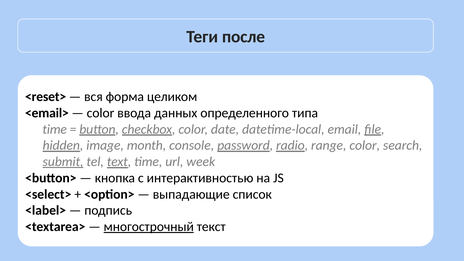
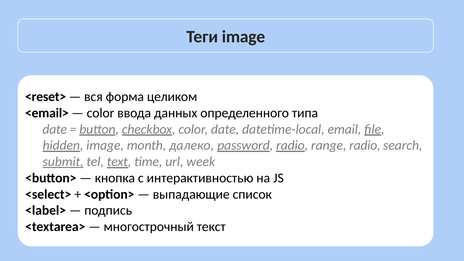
Теги после: после -> image (243, 37)
time: time -> date (55, 129)
console: console -> далеко (192, 145)
range color: color -> radio (365, 145)
многострочный underline: present -> none (149, 227)
